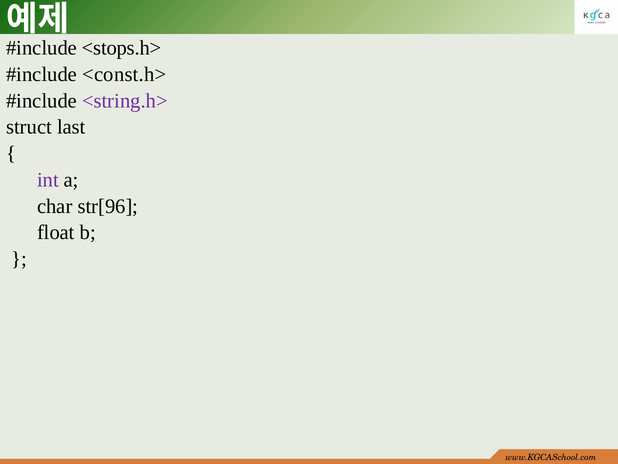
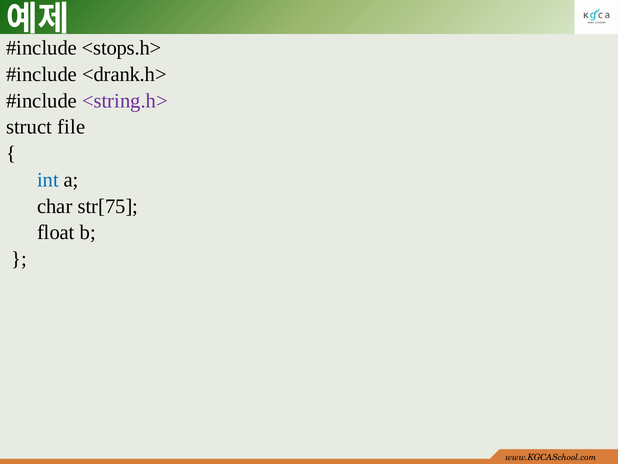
<const.h>: <const.h> -> <drank.h> (124, 74)
last: last -> file (71, 127)
int colour: purple -> blue (48, 180)
str[96: str[96 -> str[75 (108, 206)
